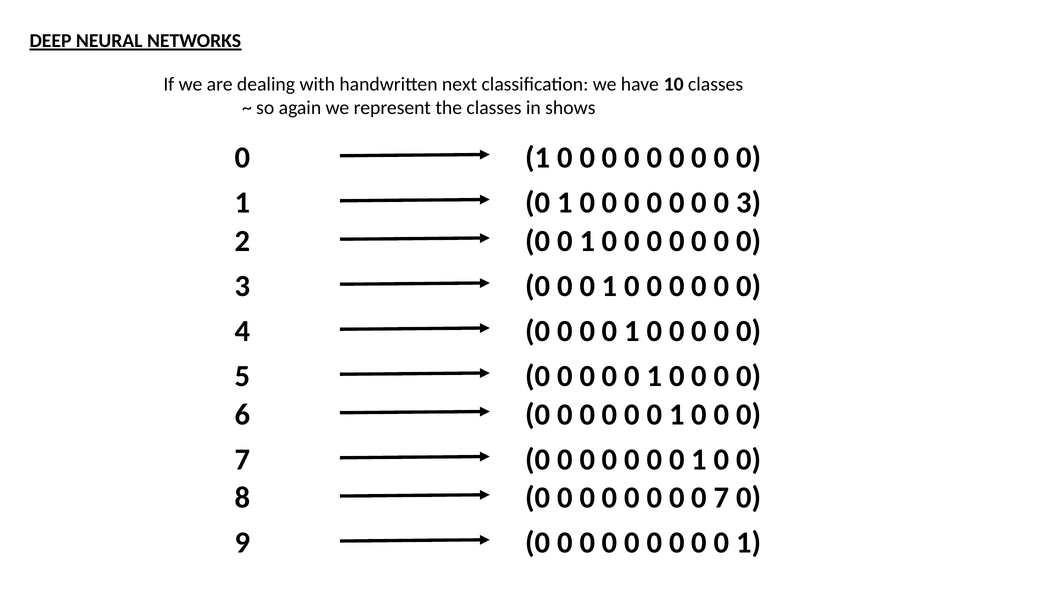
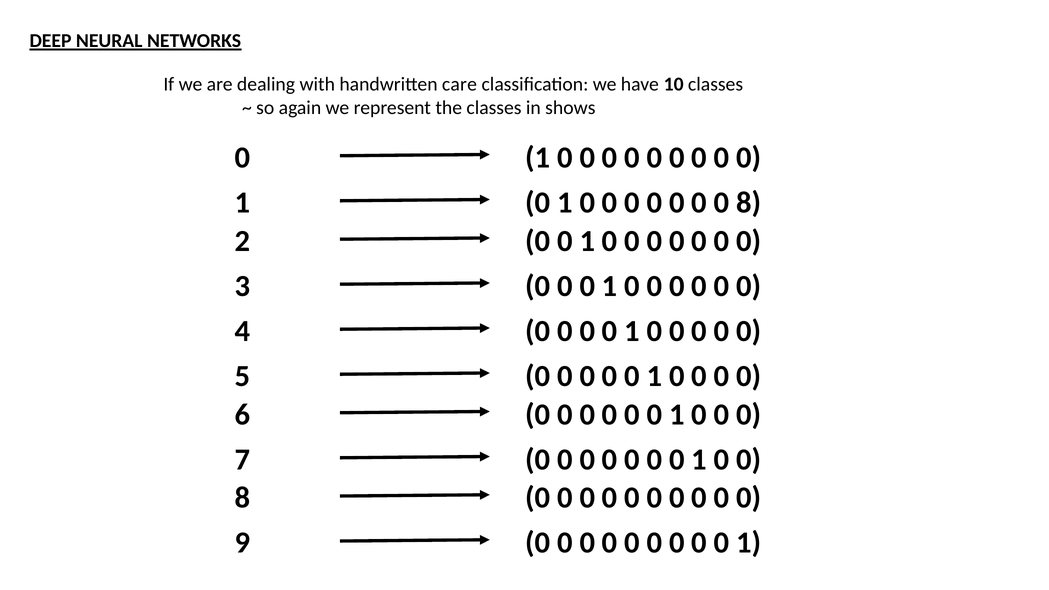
next: next -> care (459, 84)
3: 3 -> 8 (749, 203)
7: 7 -> 0 (722, 498)
